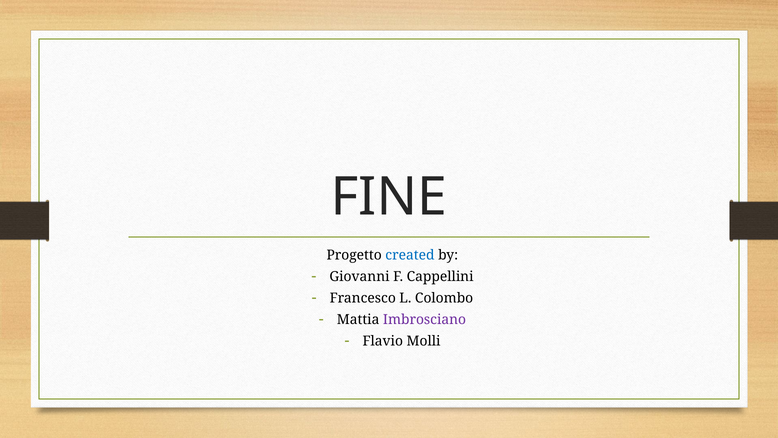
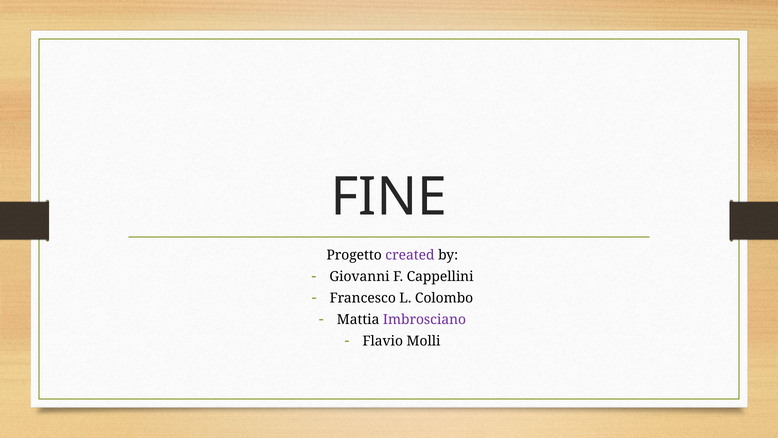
created colour: blue -> purple (410, 255)
